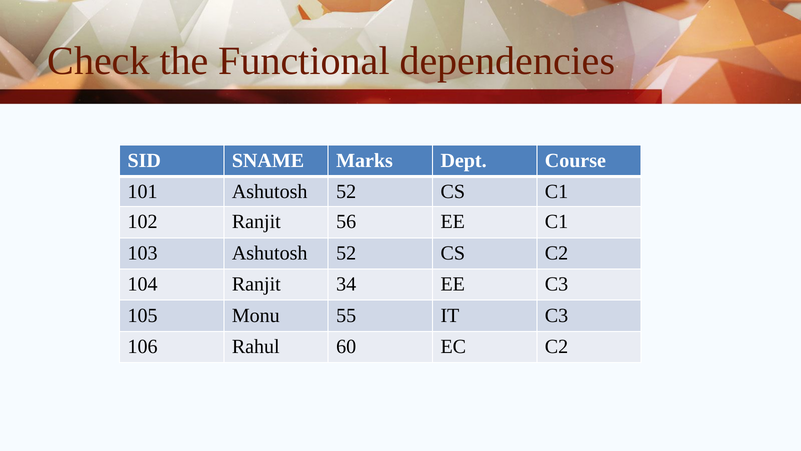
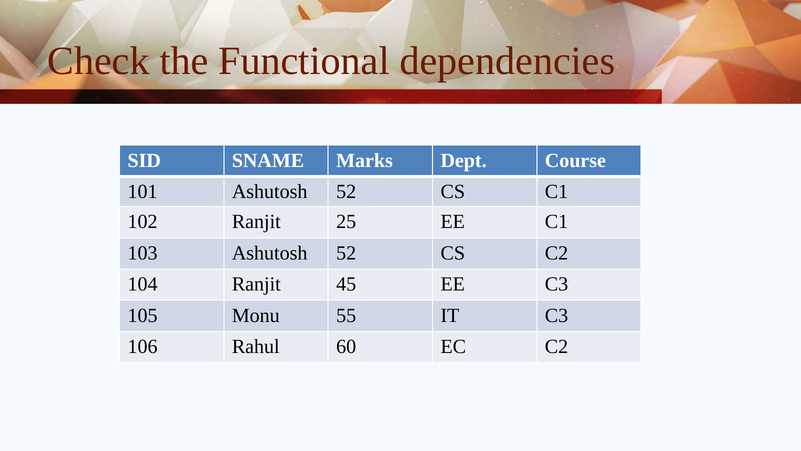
56: 56 -> 25 (346, 222)
34: 34 -> 45 (346, 284)
